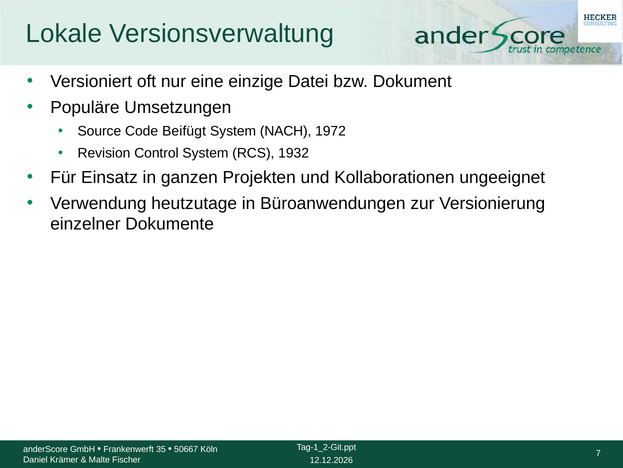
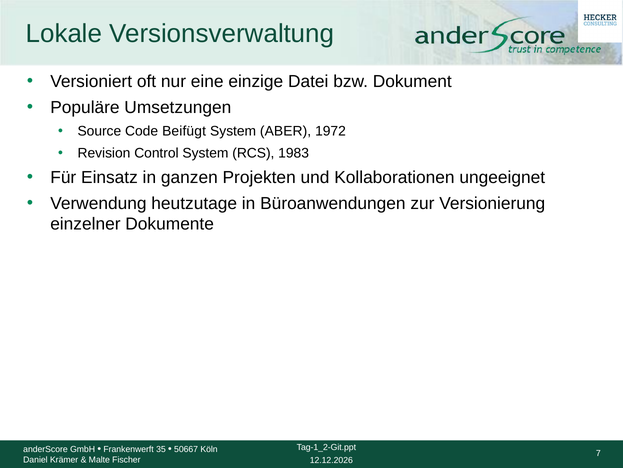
NACH: NACH -> ABER (286, 131)
1932: 1932 -> 1983 (294, 153)
